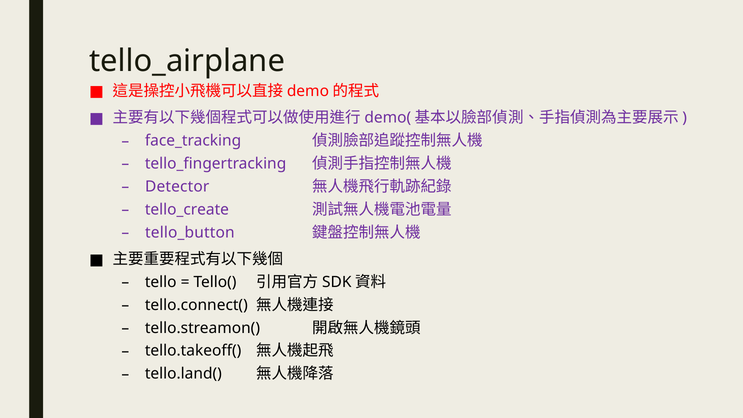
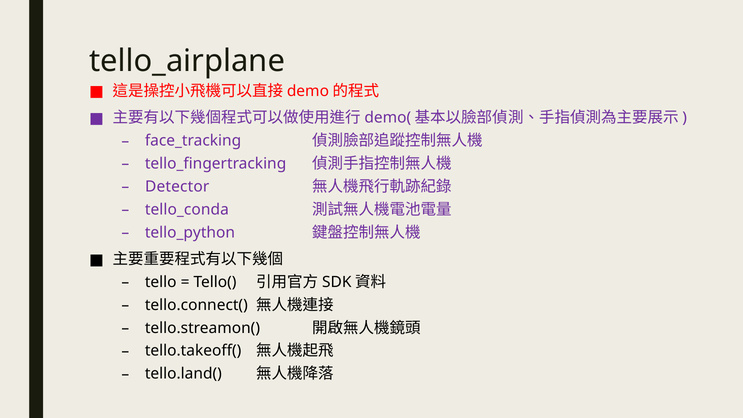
tello_create: tello_create -> tello_conda (187, 209)
tello_button: tello_button -> tello_python (190, 232)
